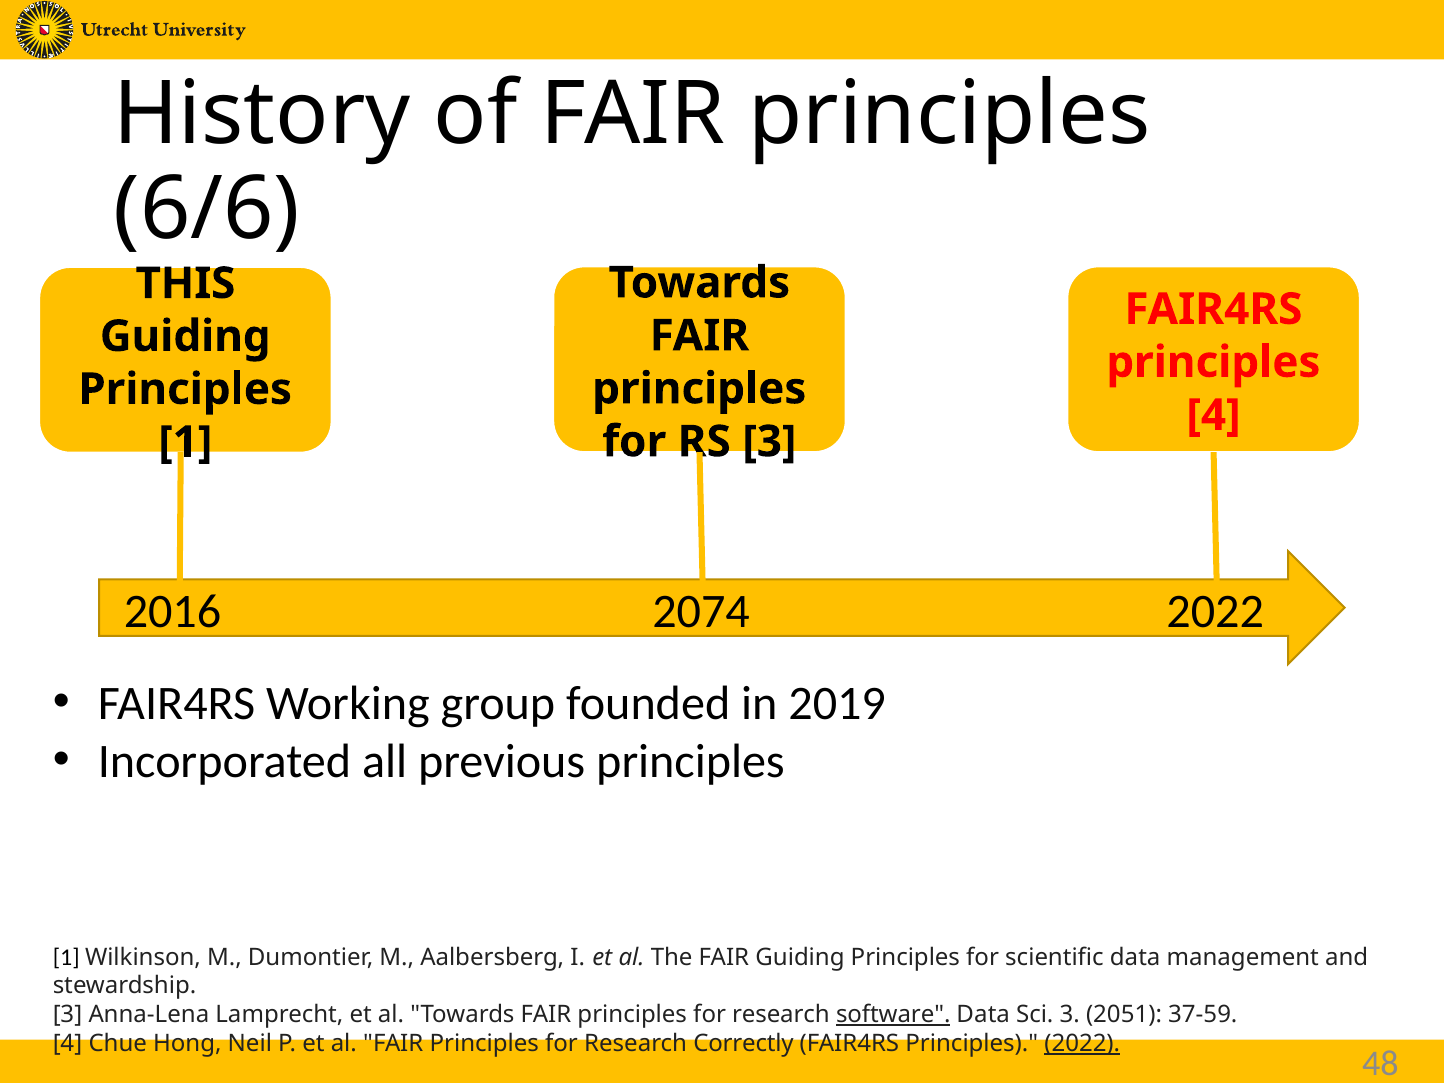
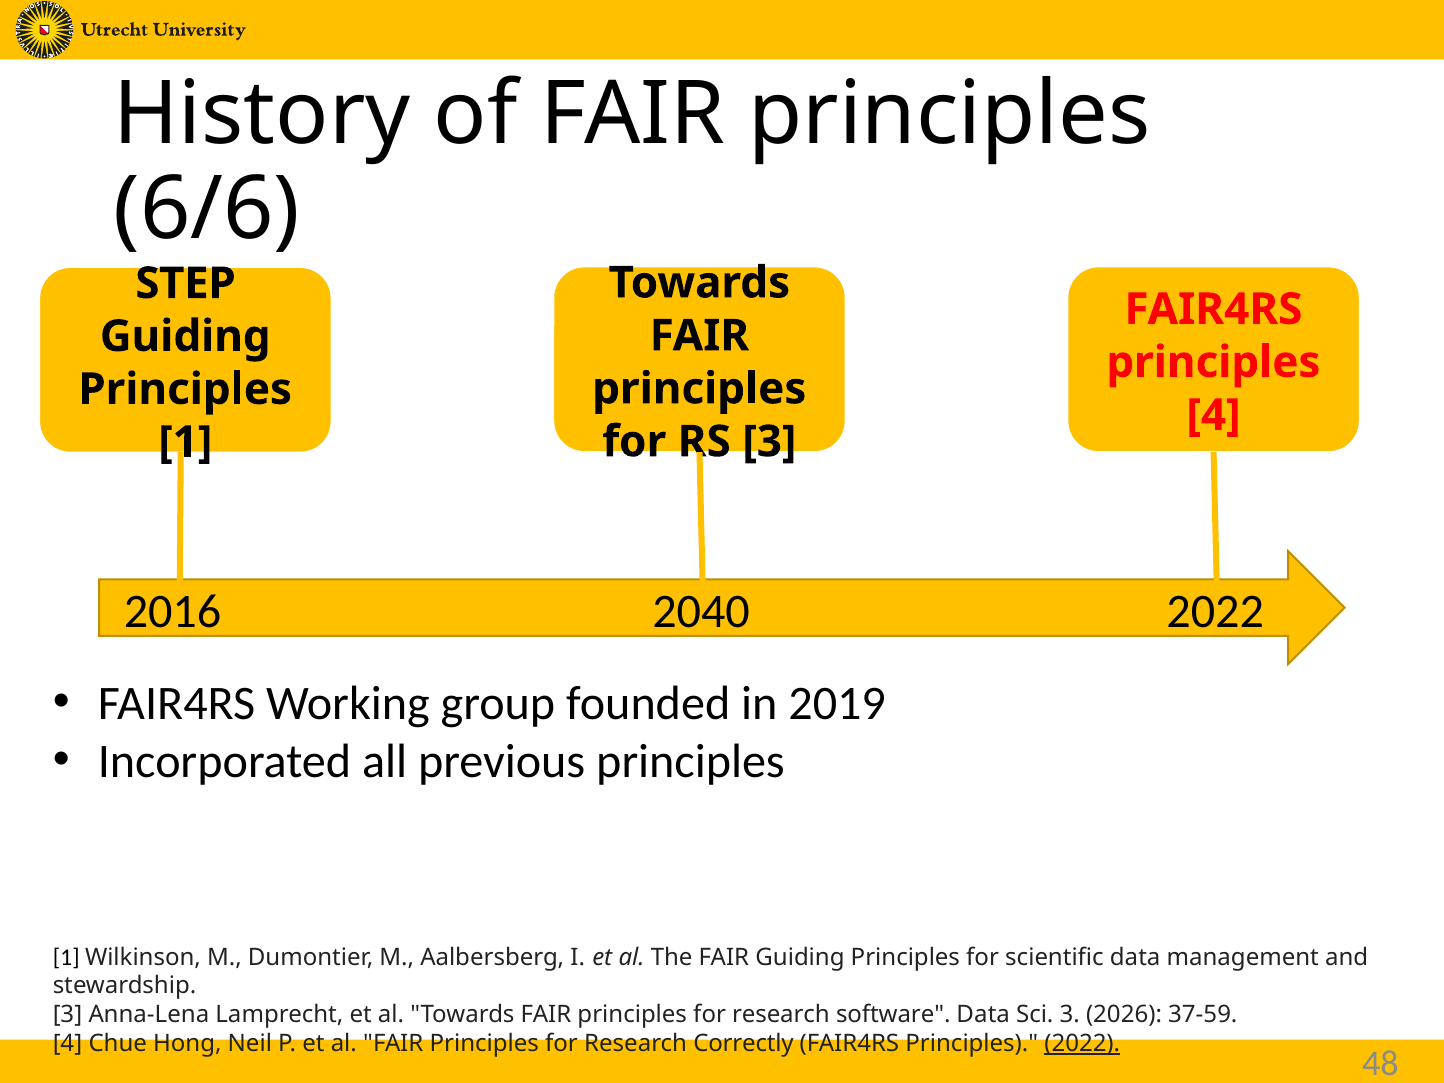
THIS: THIS -> STEP (186, 284)
2074: 2074 -> 2040 (701, 612)
software underline: present -> none (893, 1015)
2051: 2051 -> 2026 (1124, 1015)
